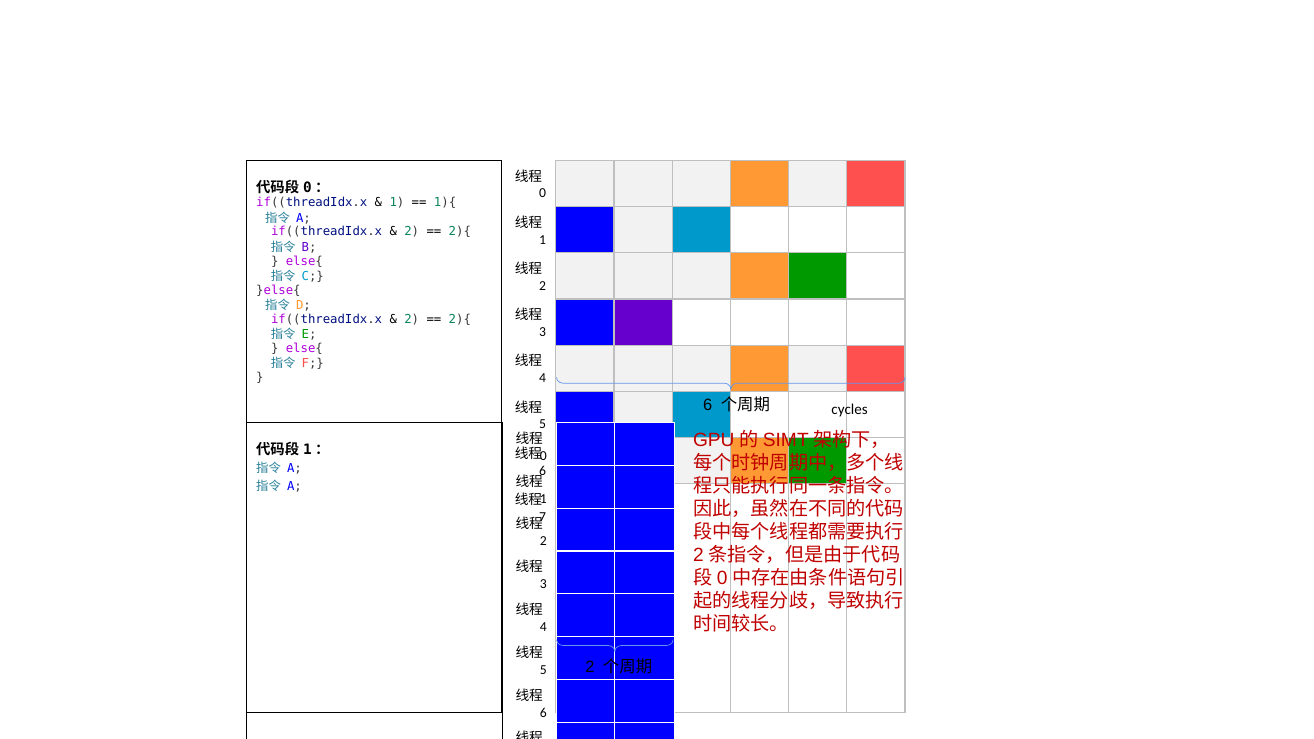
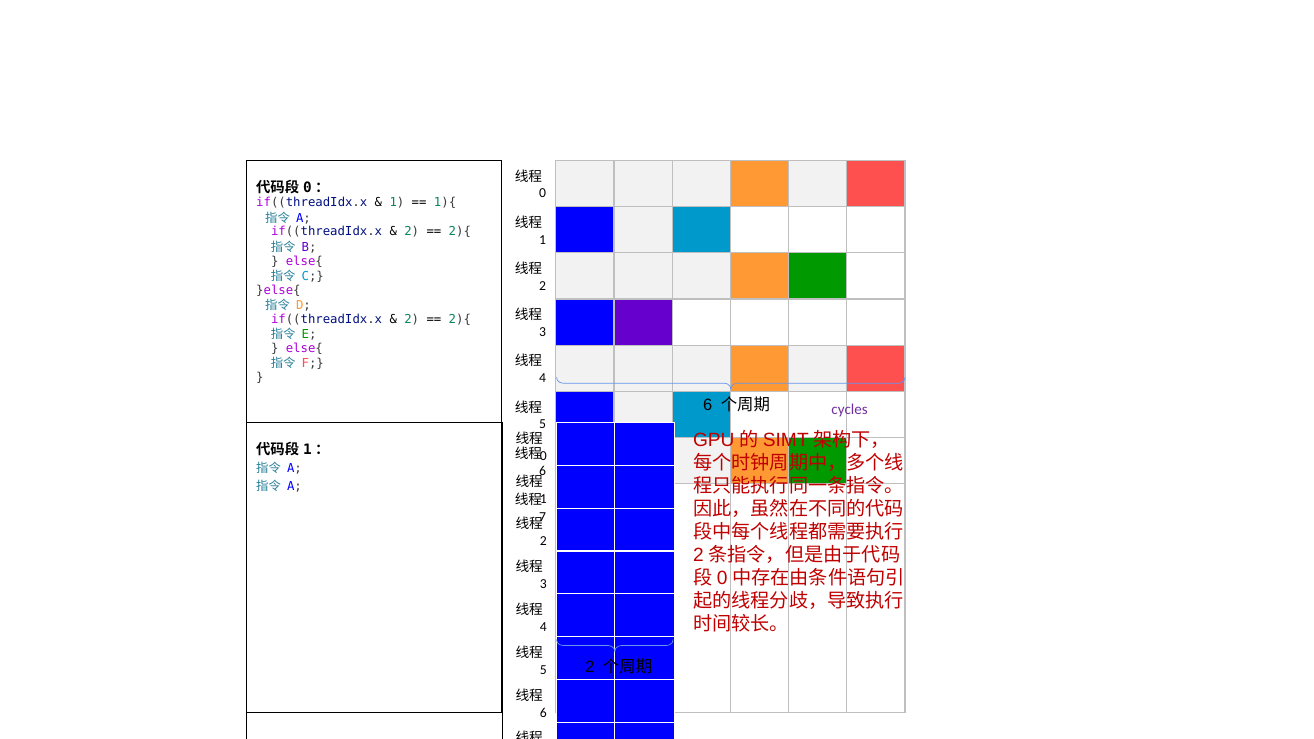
cycles colour: black -> purple (850, 410)
